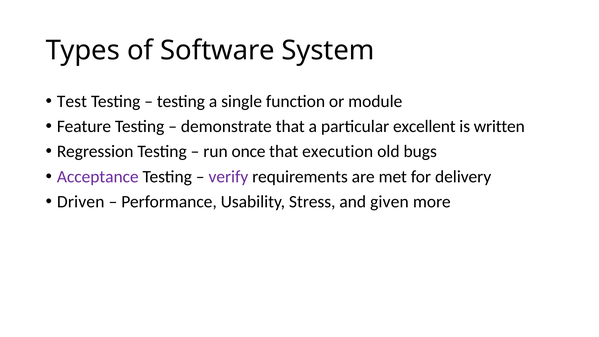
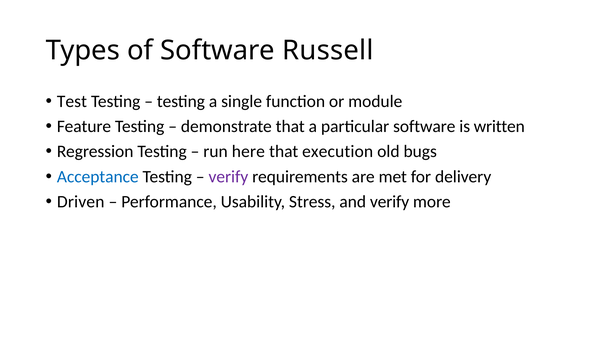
System: System -> Russell (328, 50)
particular excellent: excellent -> software (424, 126)
once: once -> here (248, 152)
Acceptance colour: purple -> blue (98, 177)
and given: given -> verify (390, 202)
